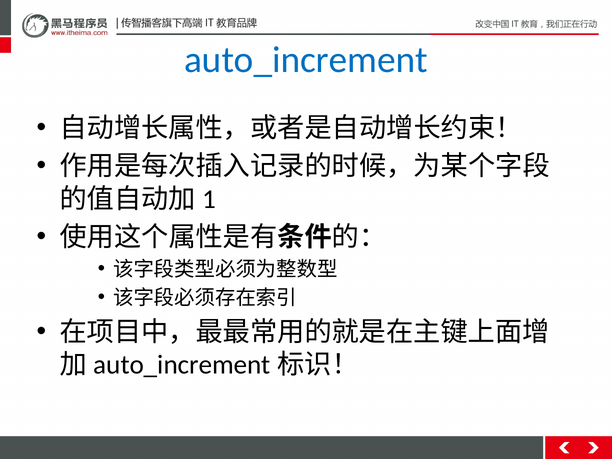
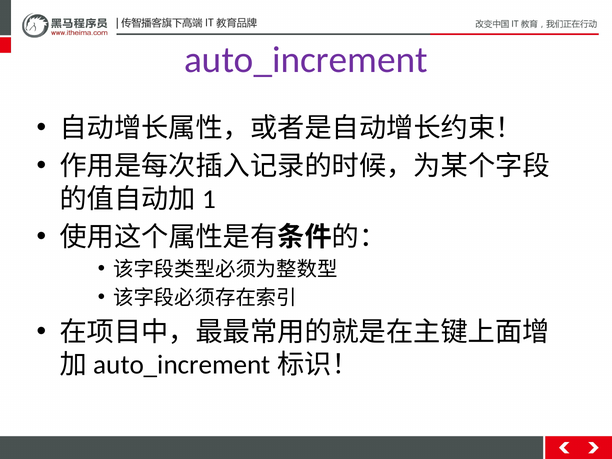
auto_increment colour: blue -> purple (306, 60)
